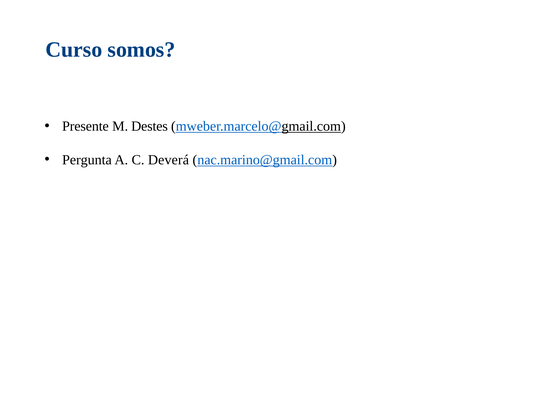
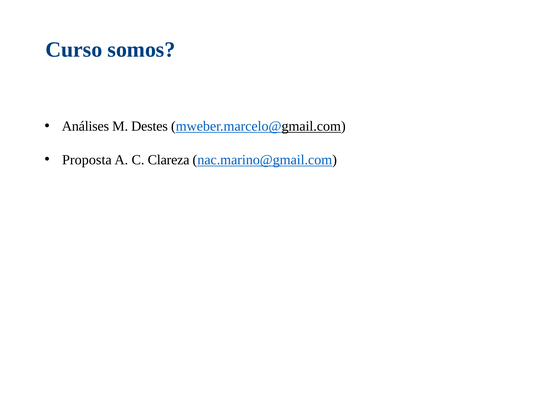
Presente: Presente -> Análises (85, 126)
Pergunta: Pergunta -> Proposta (87, 160)
Deverá: Deverá -> Clareza (169, 160)
